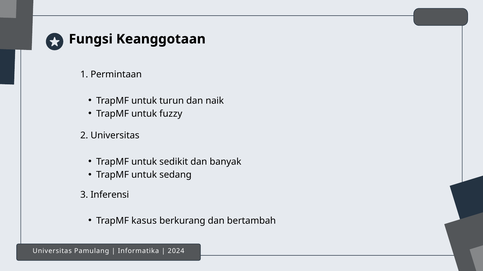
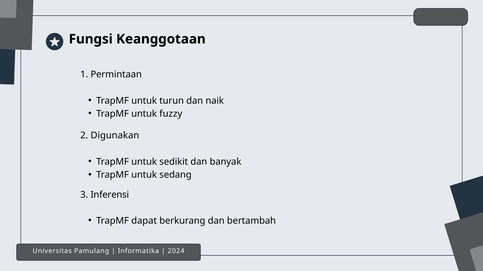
2 Universitas: Universitas -> Digunakan (115, 136)
kasus: kasus -> dapat (144, 221)
